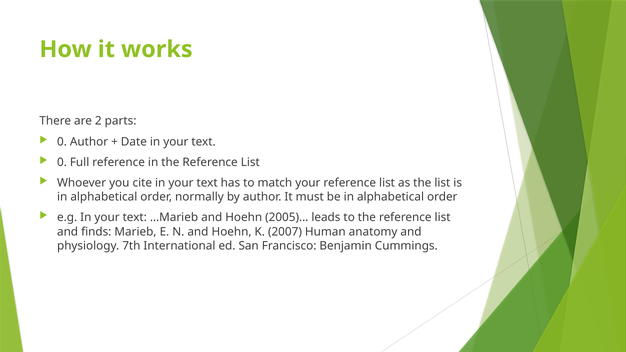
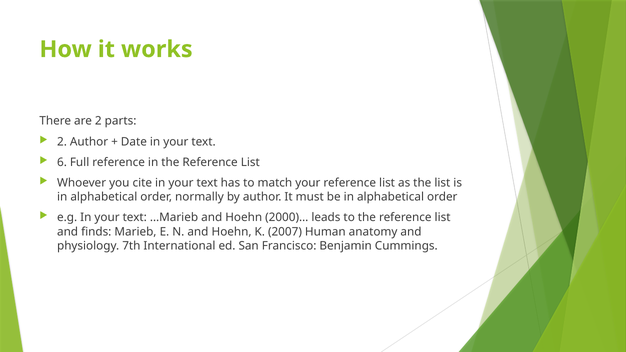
0: 0 -> 2 (62, 142)
0: 0 -> 6 (62, 162)
2005)…: 2005)… -> 2000)… (287, 218)
